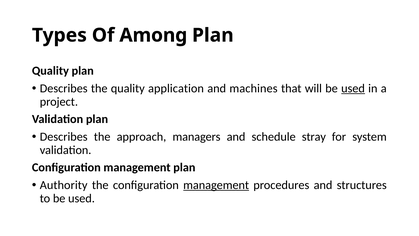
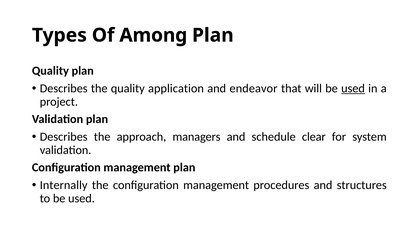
machines: machines -> endeavor (254, 88)
stray: stray -> clear (314, 137)
Authority: Authority -> Internally (64, 185)
management underline: present -> none (216, 185)
